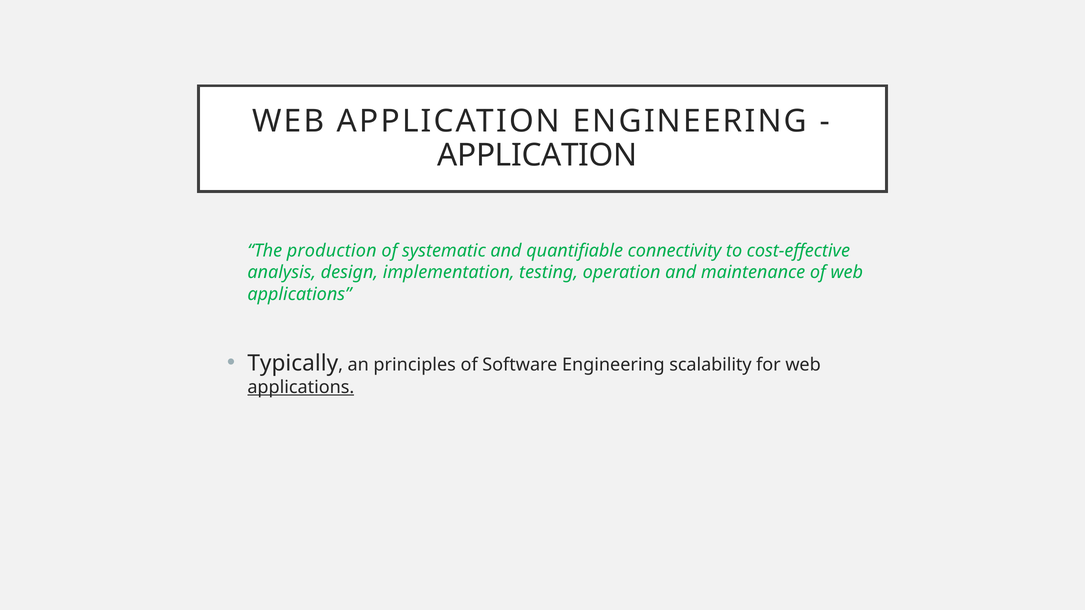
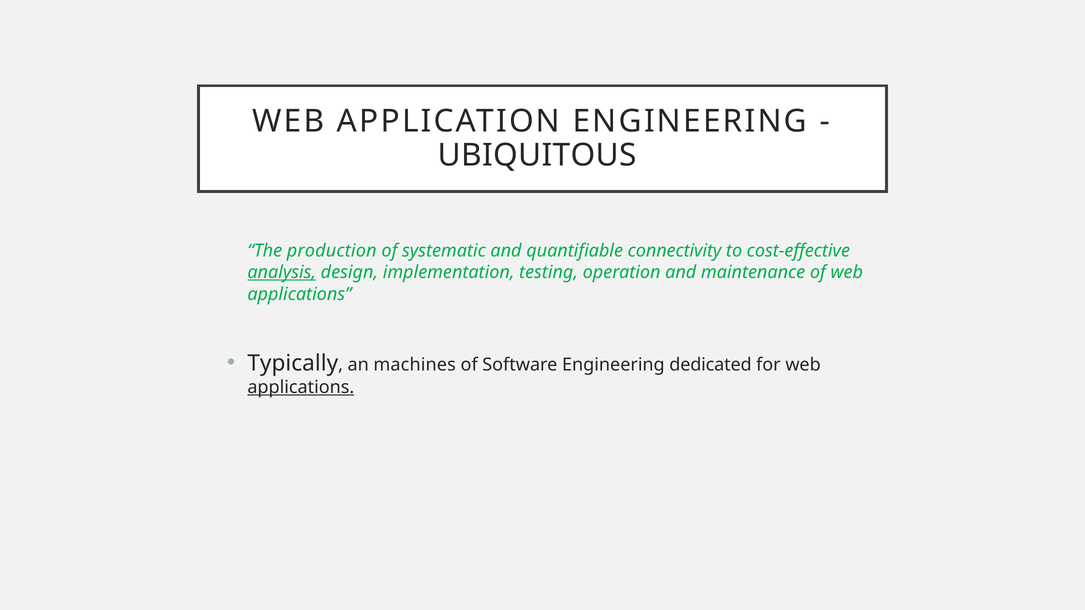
APPLICATION: APPLICATION -> UBIQUITOUS (537, 156)
analysis underline: none -> present (282, 273)
principles: principles -> machines (415, 365)
scalability: scalability -> dedicated (711, 365)
